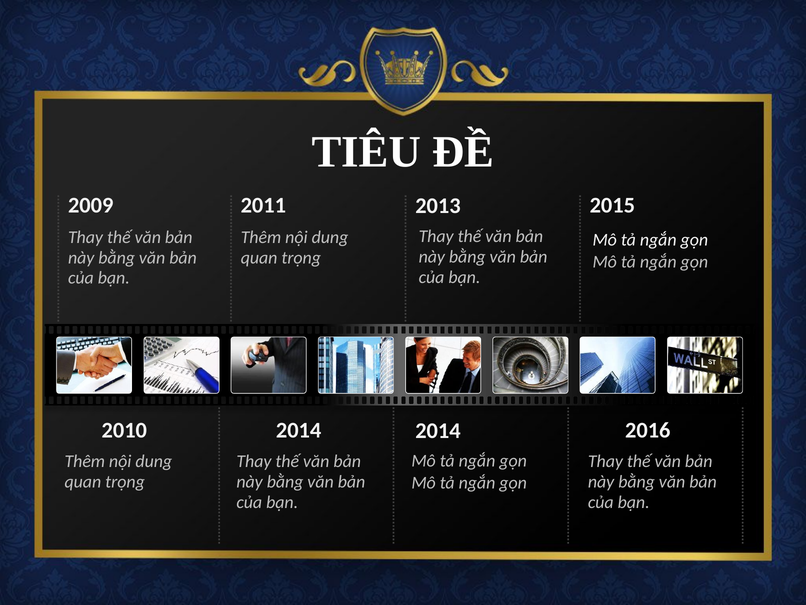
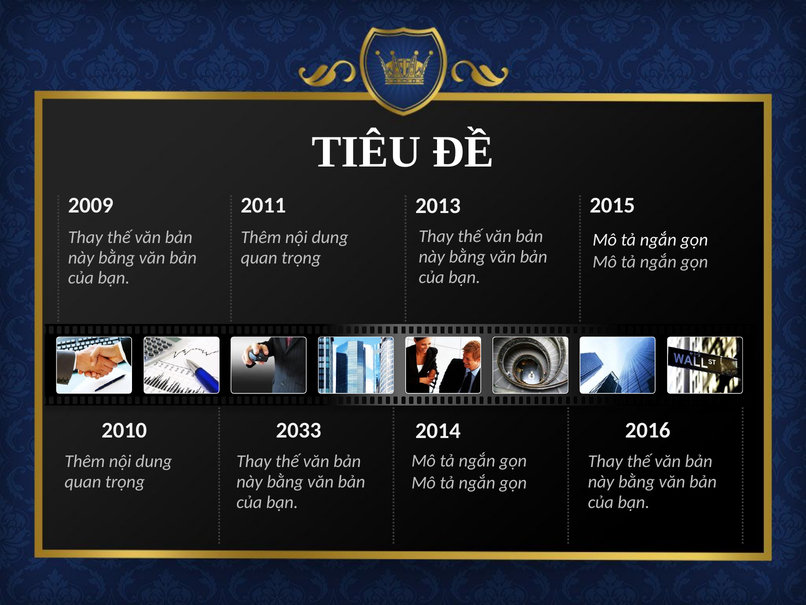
2010 2014: 2014 -> 2033 (299, 430)
